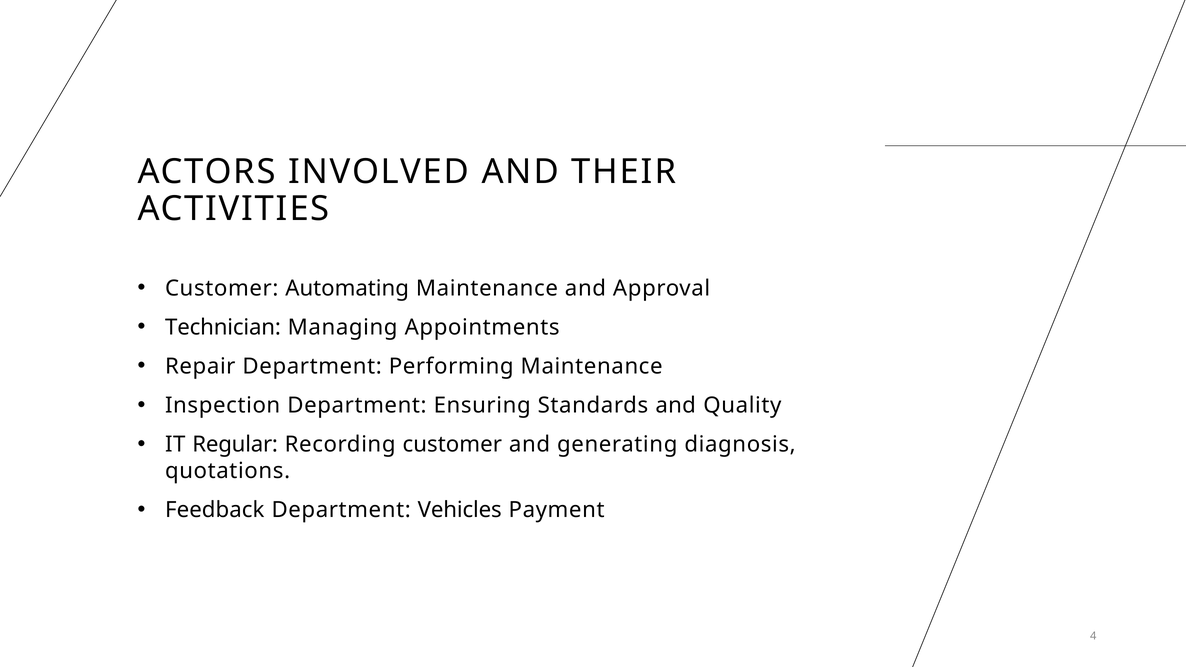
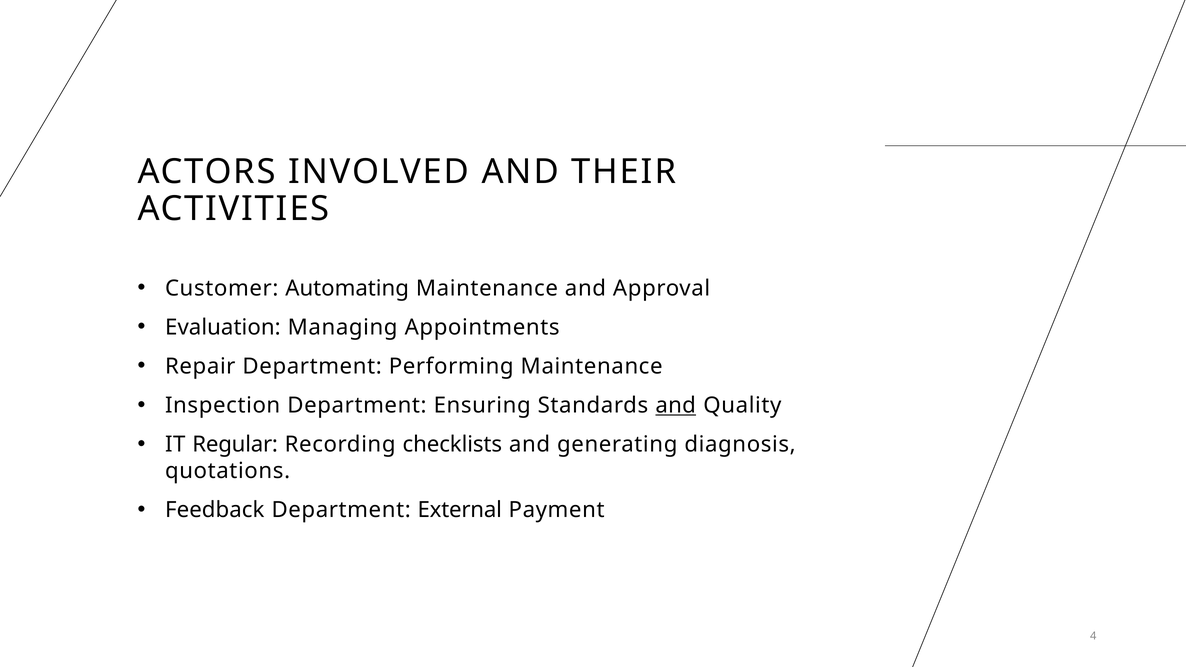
Technician: Technician -> Evaluation (223, 327)
and underline: none -> present (676, 405)
Recording customer: customer -> checklists (452, 444)
Vehicles: Vehicles -> External (460, 510)
